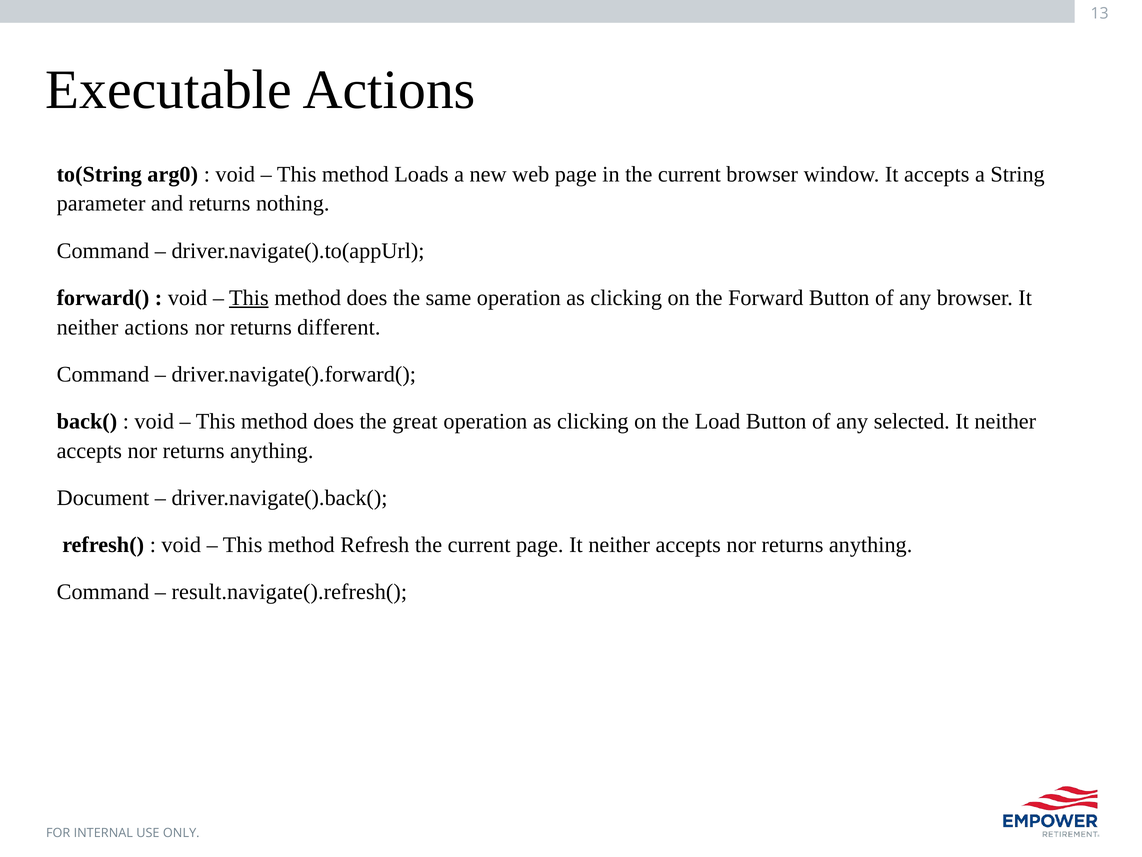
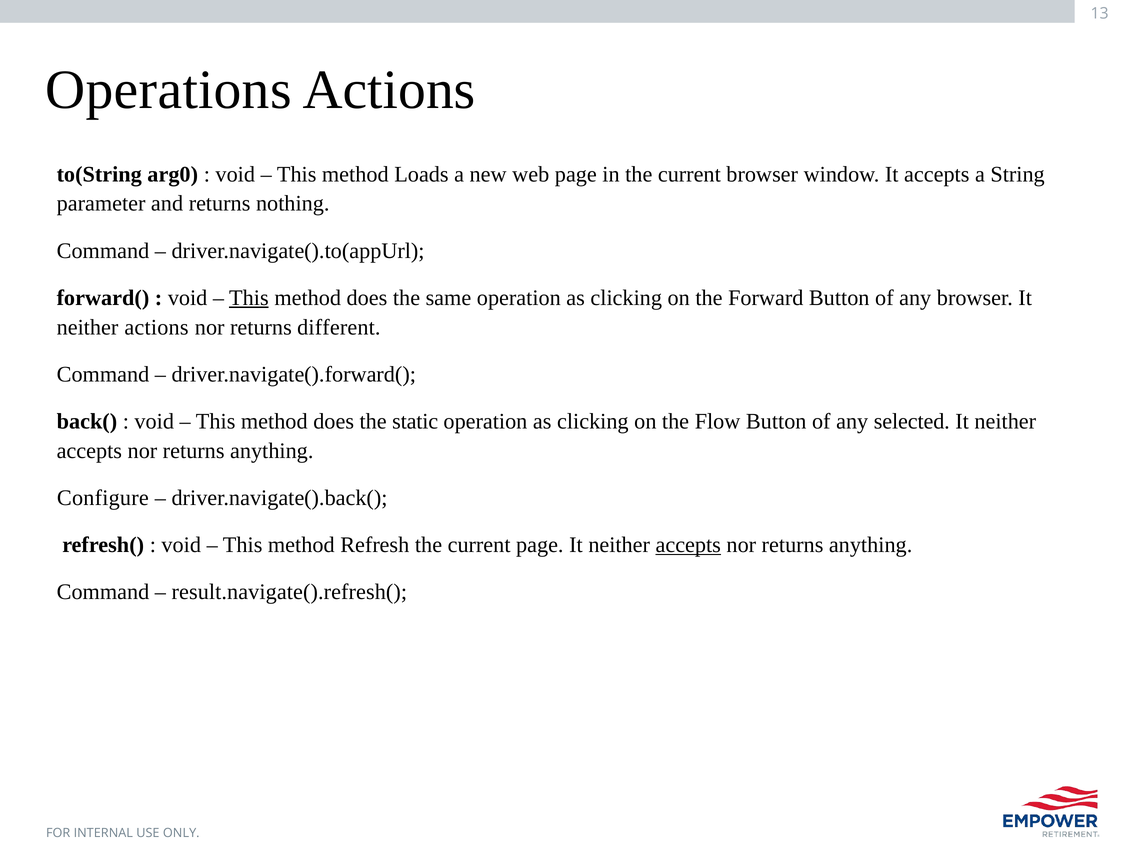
Executable: Executable -> Operations (169, 90)
great: great -> static (415, 421)
Load: Load -> Flow (718, 421)
Document: Document -> Configure (103, 498)
accepts underline: none -> present (688, 545)
